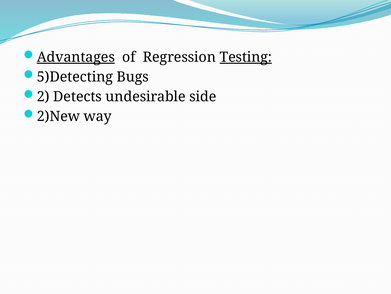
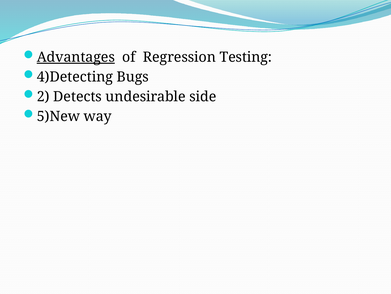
Testing underline: present -> none (246, 57)
5)Detecting: 5)Detecting -> 4)Detecting (75, 77)
2)New: 2)New -> 5)New (58, 116)
